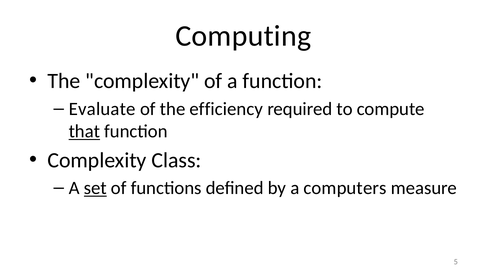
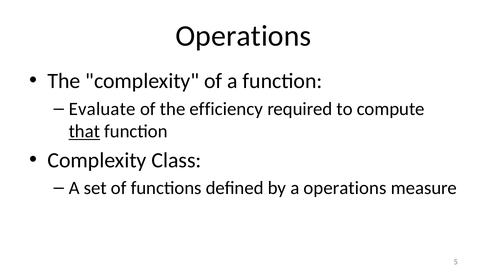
Computing: Computing -> Operations (243, 36)
set underline: present -> none (95, 188)
a computers: computers -> operations (345, 188)
